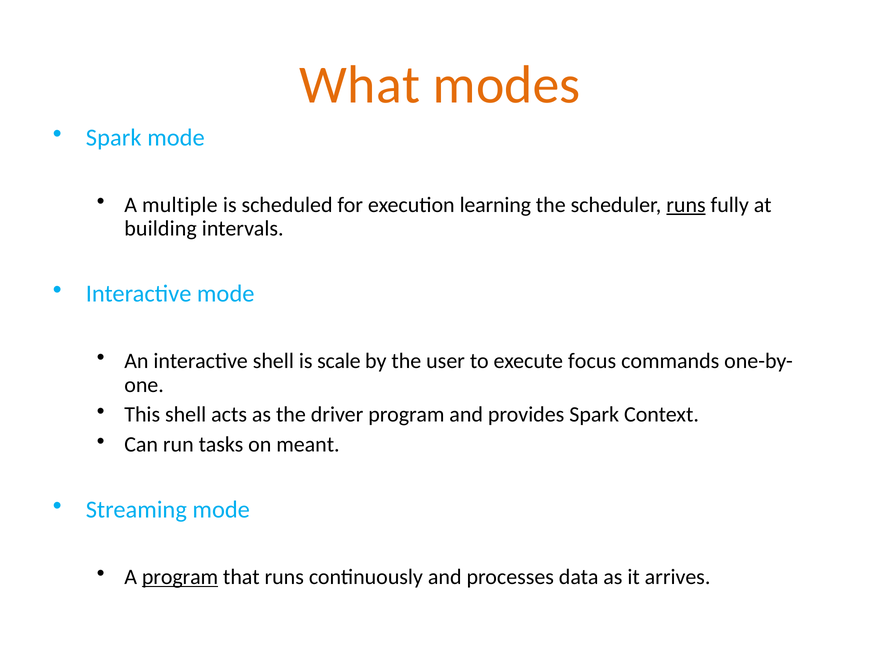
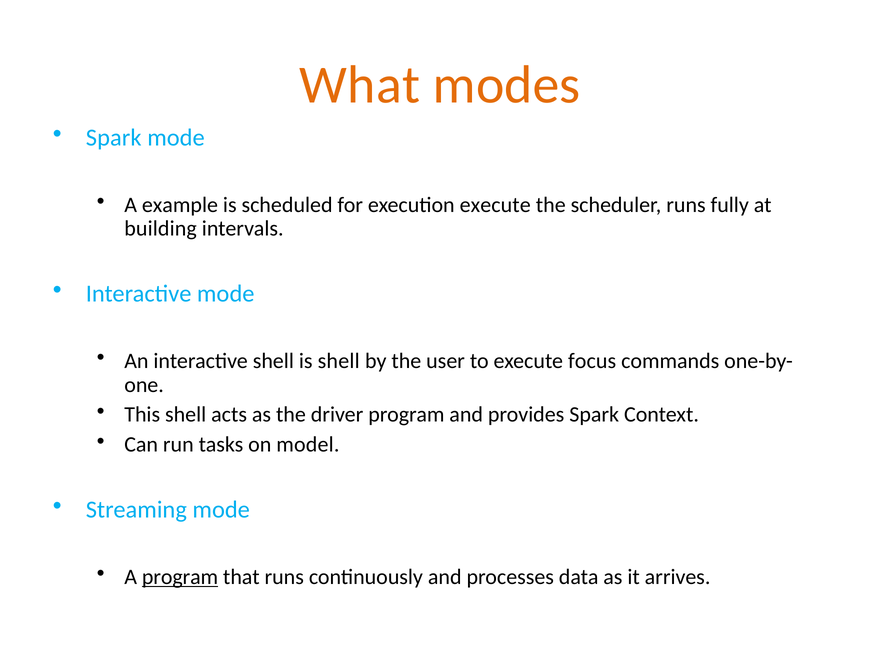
multiple: multiple -> example (180, 205)
execution learning: learning -> execute (495, 205)
runs underline: present -> none (686, 205)
is scale: scale -> shell (339, 361)
meant: meant -> model (308, 445)
